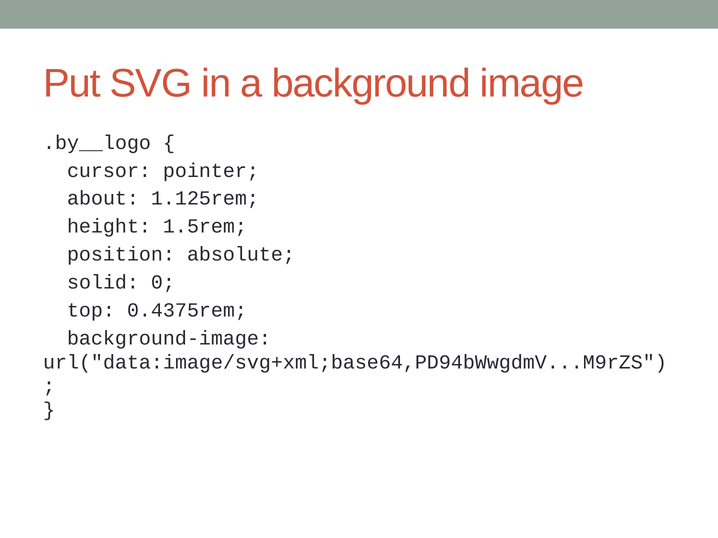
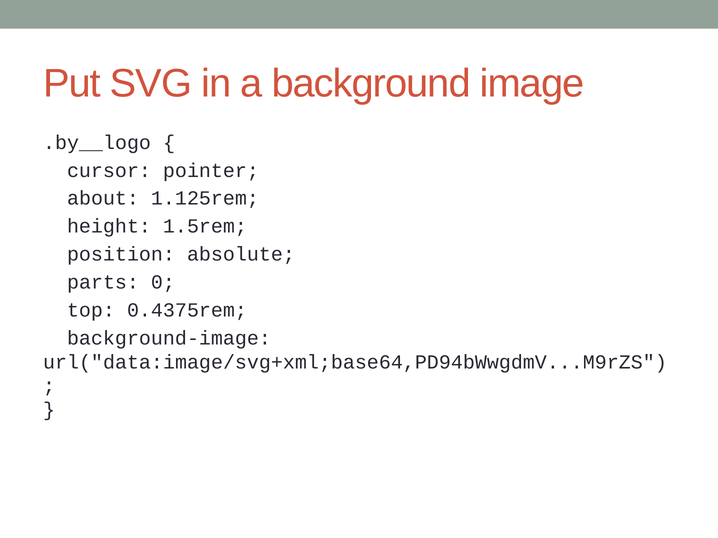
solid: solid -> parts (103, 282)
